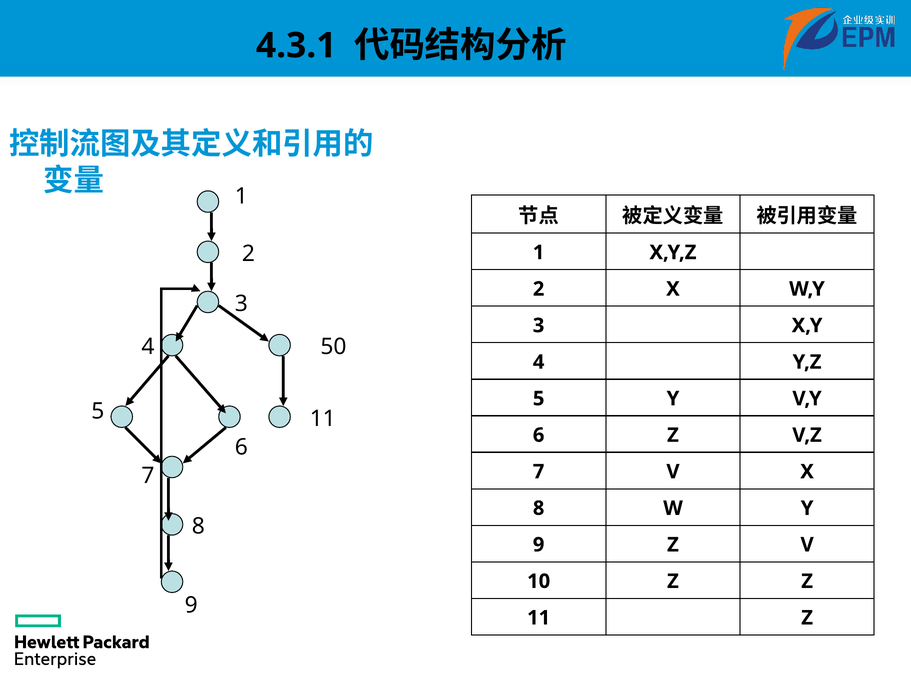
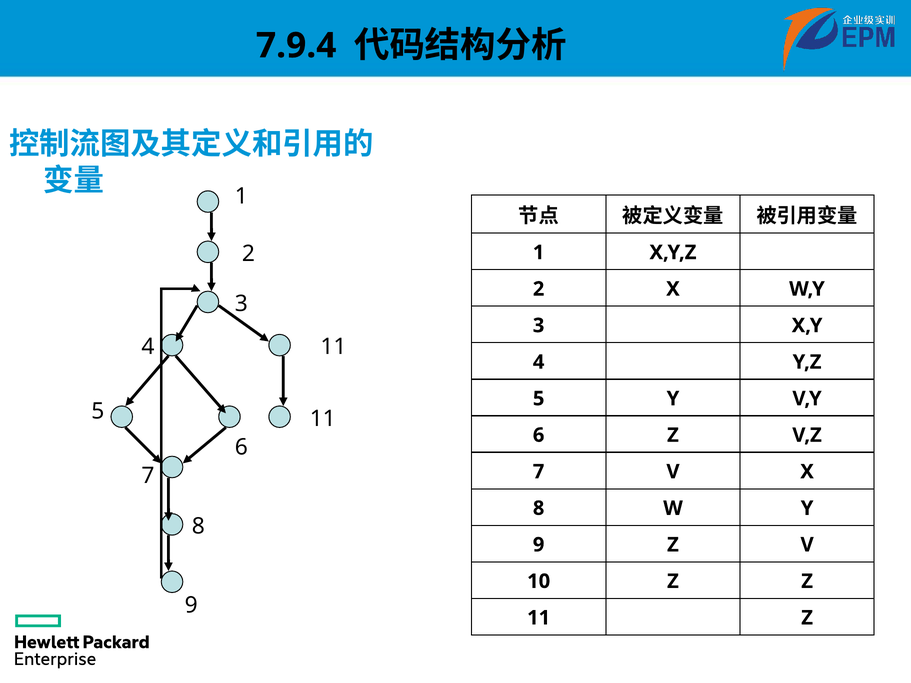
4.3.1: 4.3.1 -> 7.9.4 (296, 46)
4 50: 50 -> 11 (333, 347)
